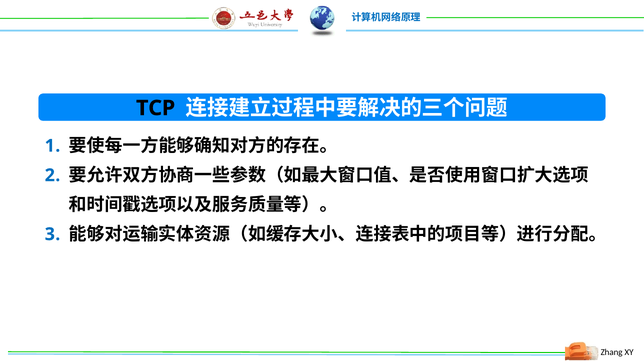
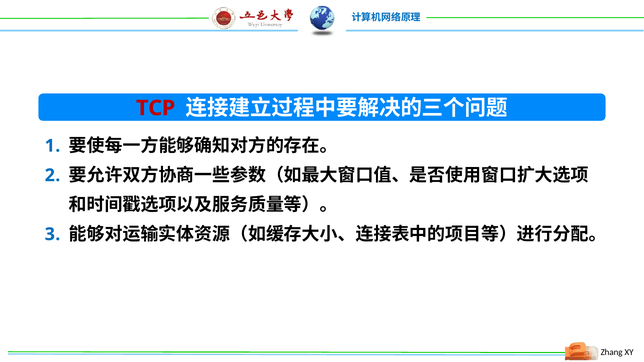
TCP colour: black -> red (156, 108)
